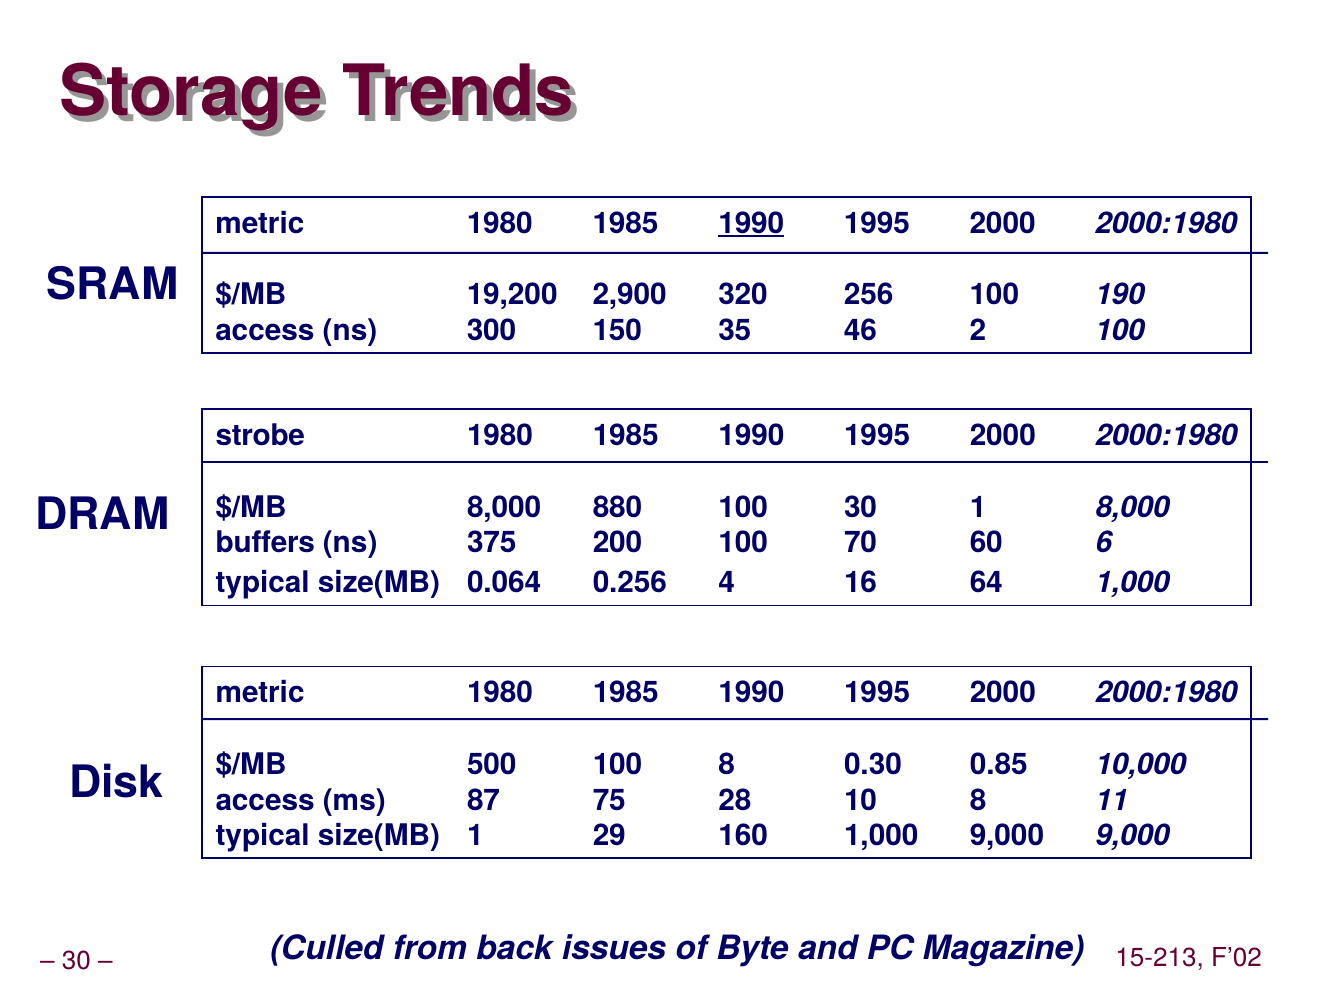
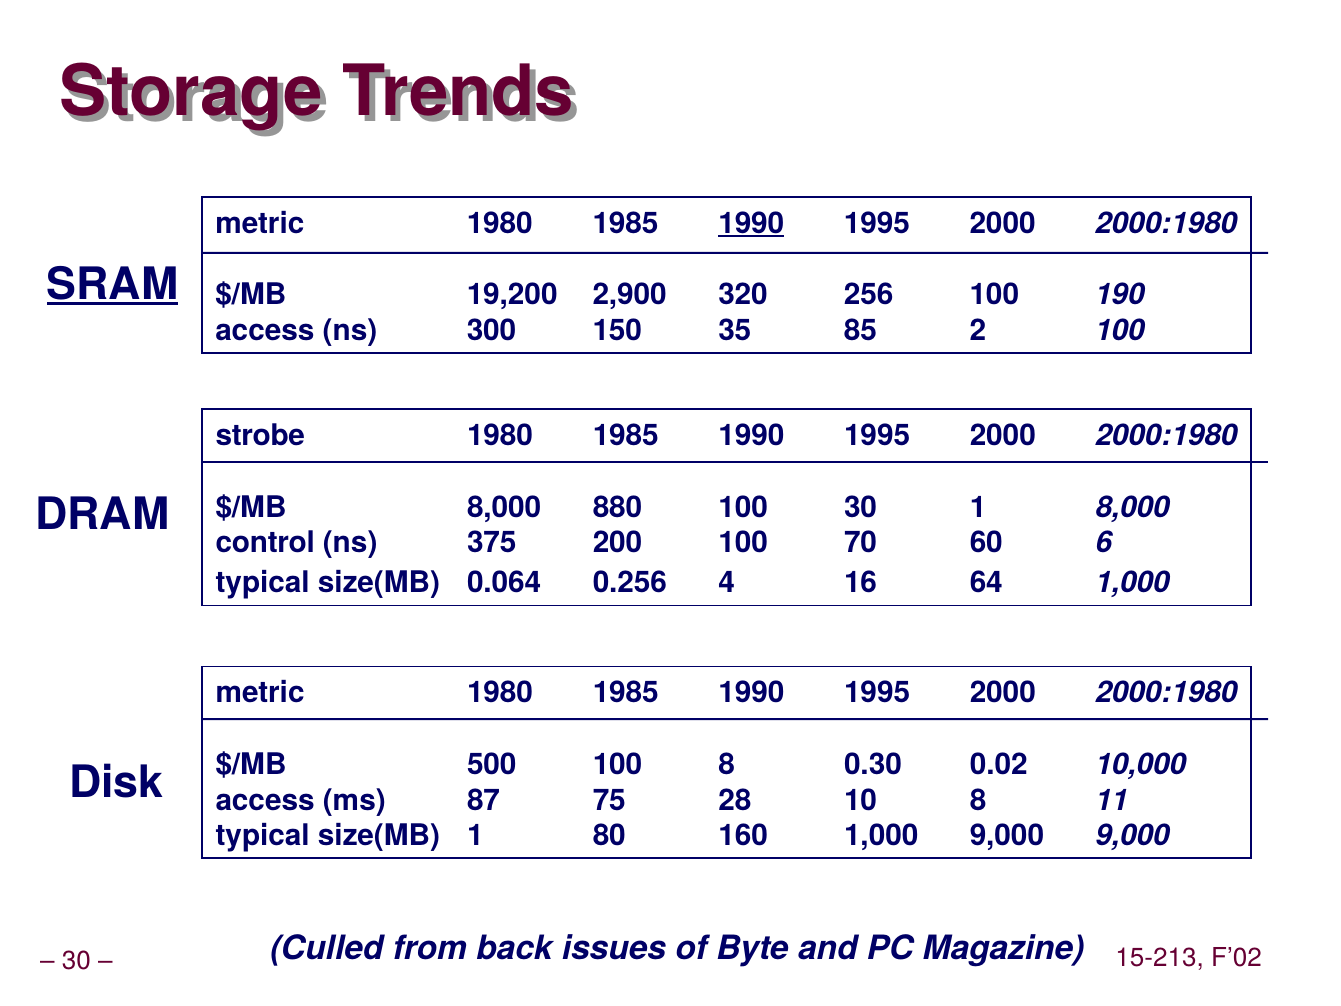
SRAM underline: none -> present (113, 284)
46: 46 -> 85 (860, 331)
buffers: buffers -> control (265, 543)
0.85: 0.85 -> 0.02 (999, 764)
29: 29 -> 80 (609, 836)
